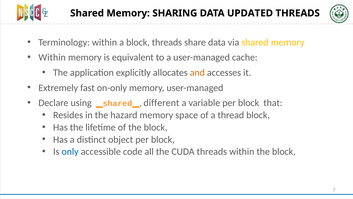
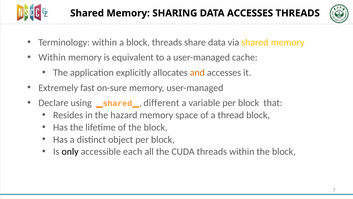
DATA UPDATED: UPDATED -> ACCESSES (250, 13)
on-only: on-only -> on-sure (112, 88)
only colour: blue -> black (70, 151)
code: code -> each (133, 151)
